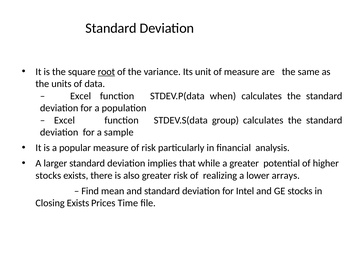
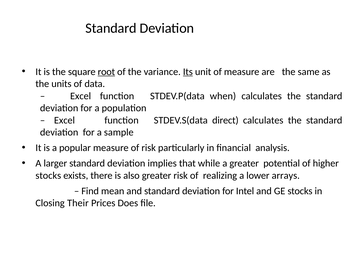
Its underline: none -> present (188, 72)
group: group -> direct (225, 120)
Closing Exists: Exists -> Their (78, 203)
Time: Time -> Does (128, 203)
